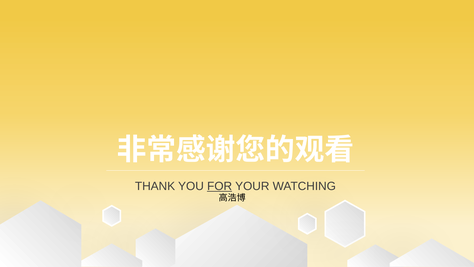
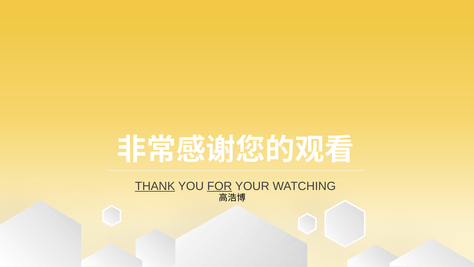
THANK underline: none -> present (155, 186)
